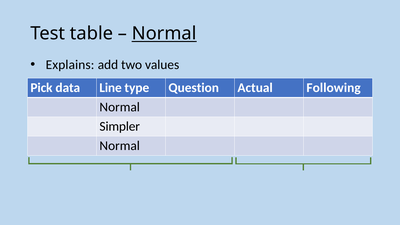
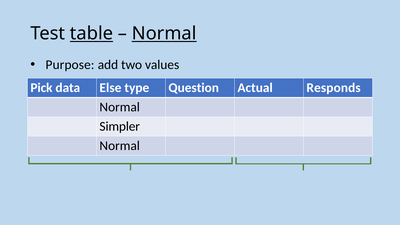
table underline: none -> present (92, 34)
Explains: Explains -> Purpose (70, 65)
Line: Line -> Else (110, 88)
Following: Following -> Responds (334, 88)
